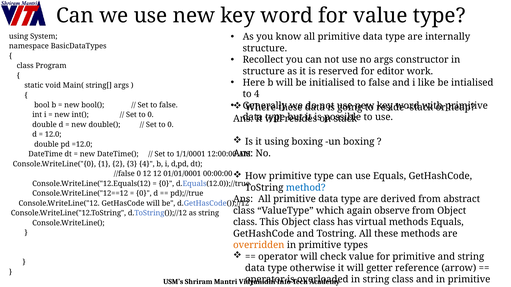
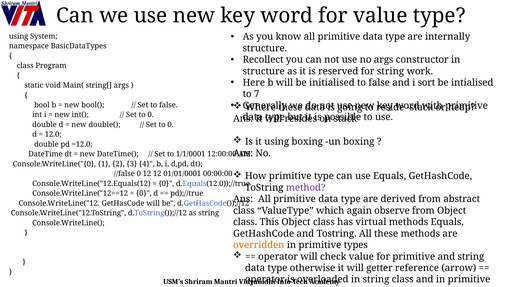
for editor: editor -> string (391, 71)
like: like -> sort (426, 83)
to 4: 4 -> 7 (257, 94)
method colour: blue -> purple (306, 188)
